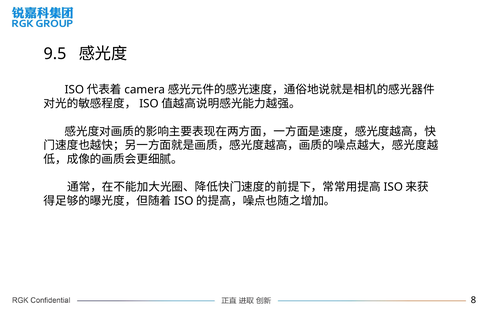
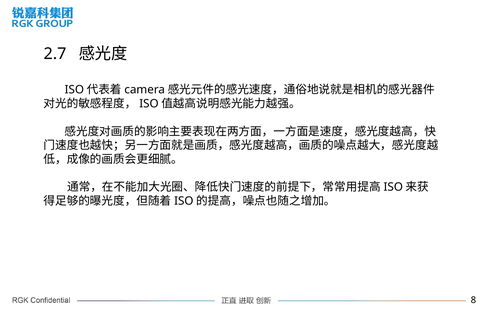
9.5: 9.5 -> 2.7 (55, 54)
